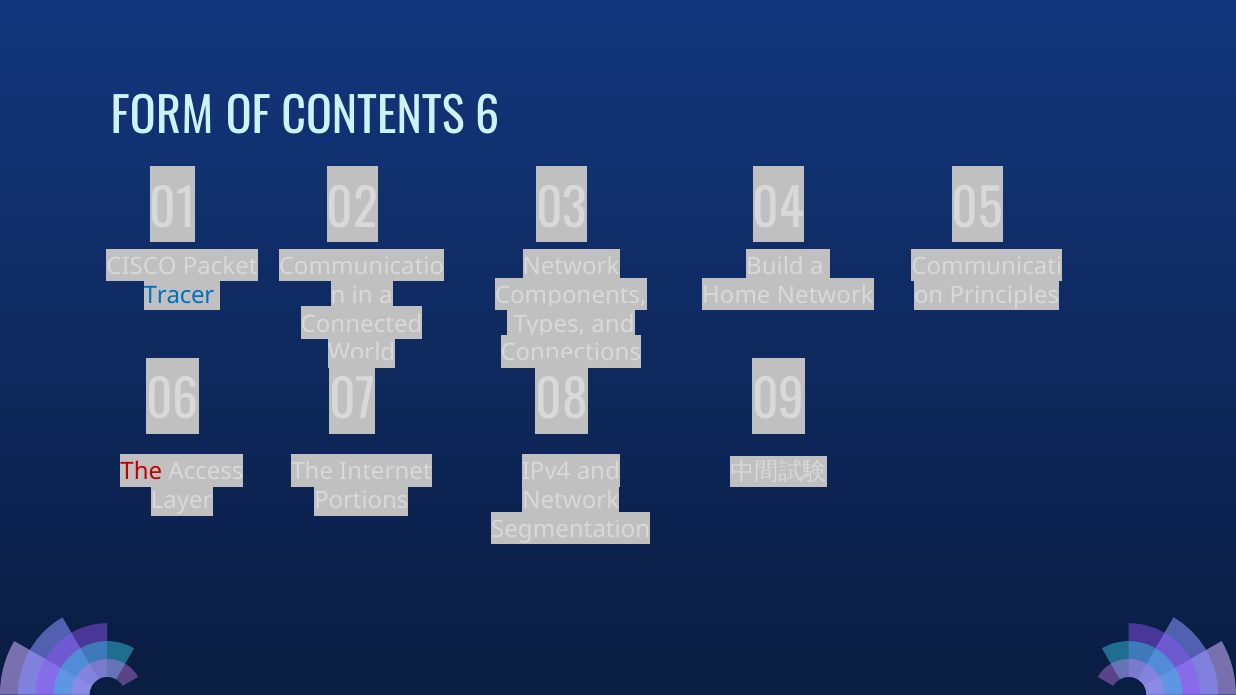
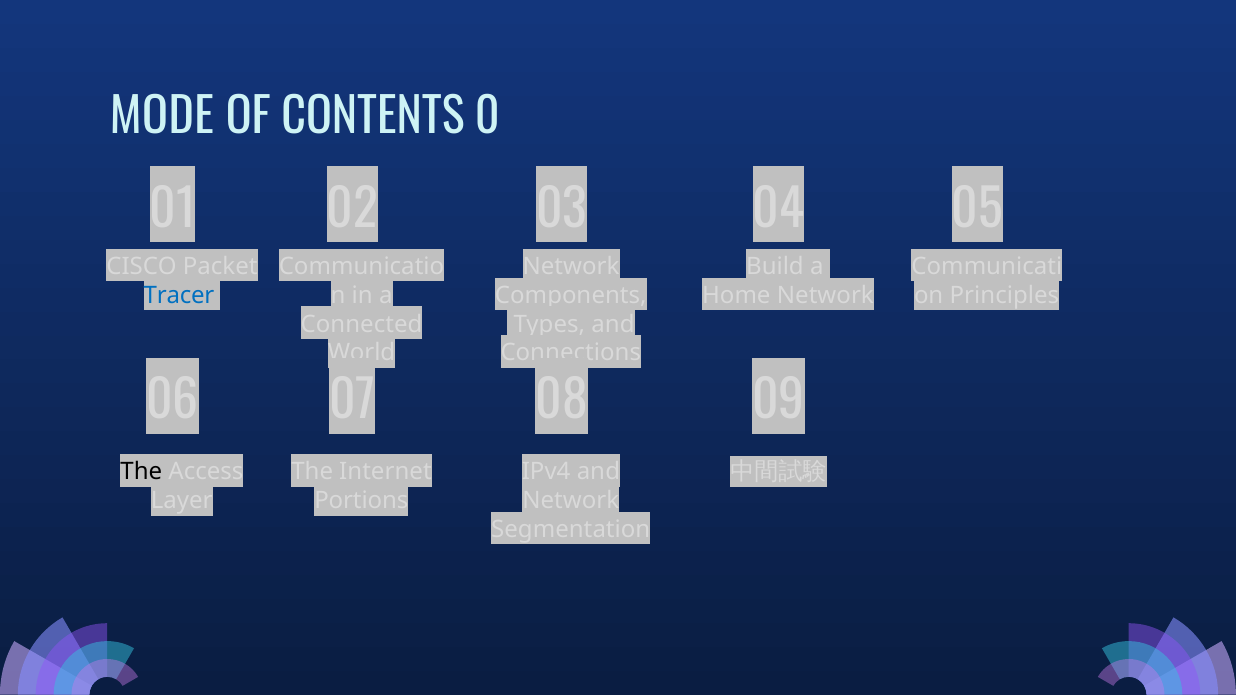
FORM: FORM -> MODE (162, 118)
6: 6 -> 0 (487, 118)
The colour: red -> black (141, 472)
